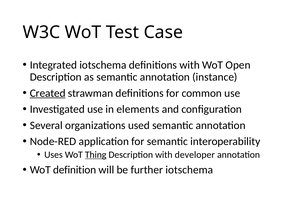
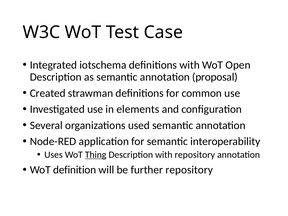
instance: instance -> proposal (215, 77)
Created underline: present -> none (48, 93)
with developer: developer -> repository (195, 155)
further iotschema: iotschema -> repository (189, 170)
